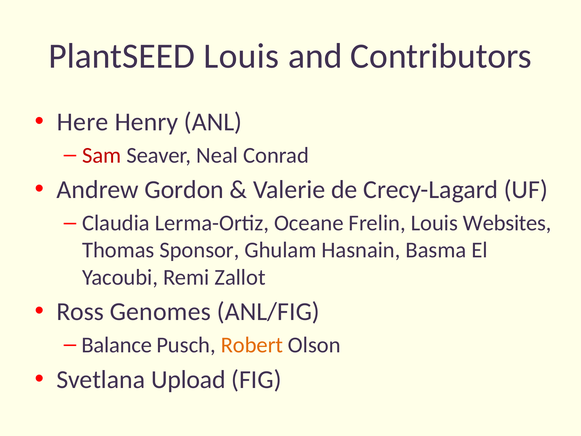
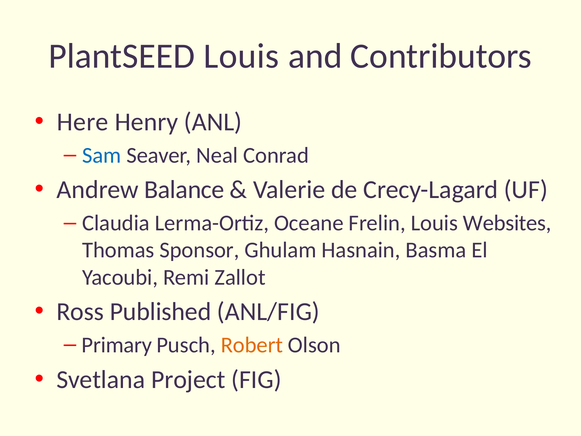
Sam colour: red -> blue (102, 155)
Gordon: Gordon -> Balance (184, 190)
Genomes: Genomes -> Published (161, 312)
Balance: Balance -> Primary (117, 345)
Upload: Upload -> Project (188, 379)
